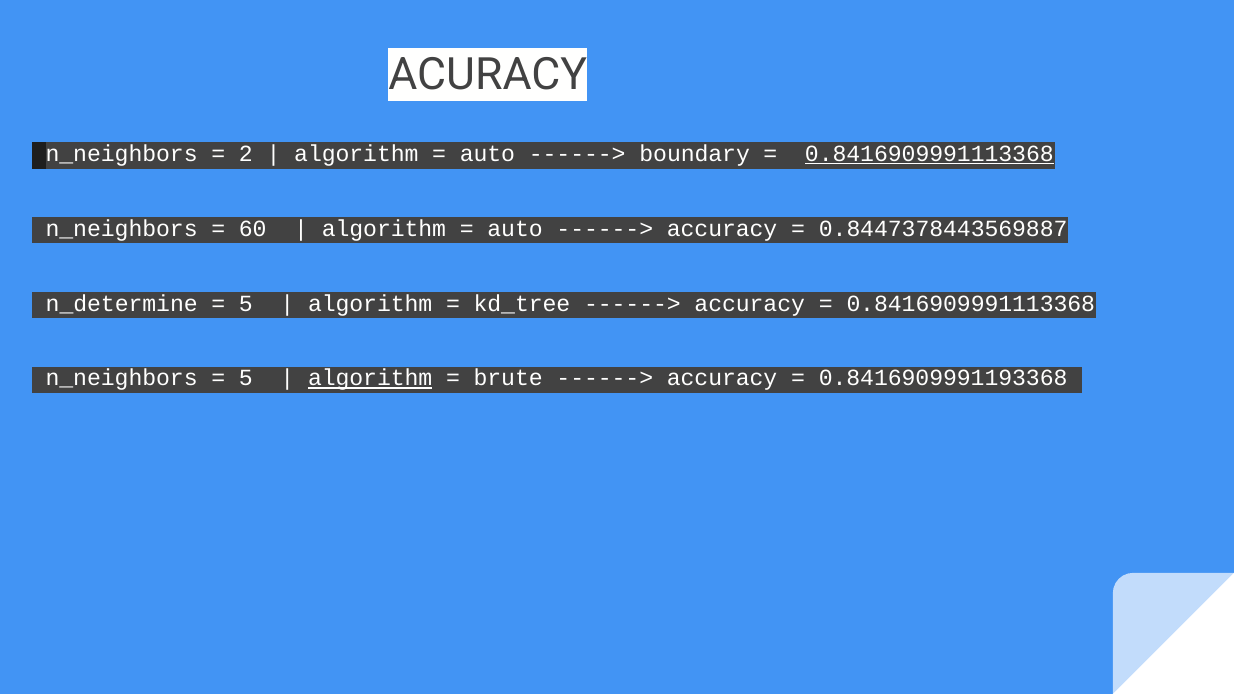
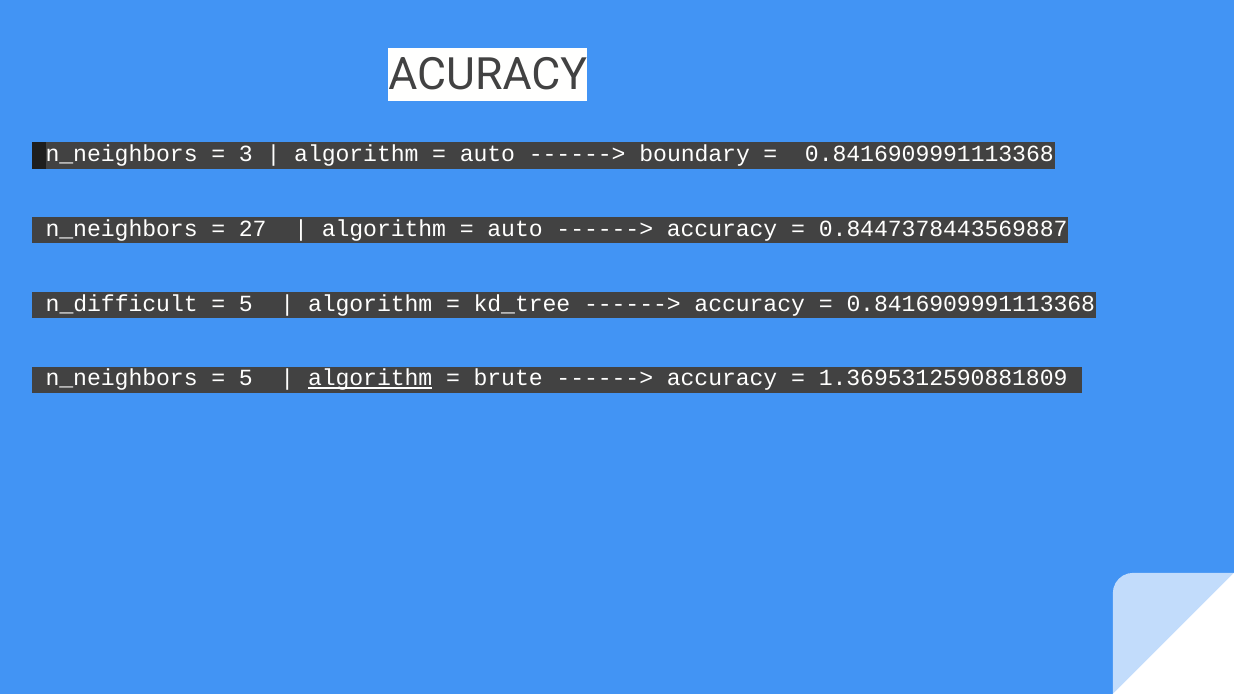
2: 2 -> 3 (246, 154)
0.8416909991113368 underline: present -> none (929, 154)
60: 60 -> 27 (253, 229)
n_determine: n_determine -> n_difficult (122, 303)
0.8416909991193368: 0.8416909991193368 -> 1.3695312590881809 (943, 378)
